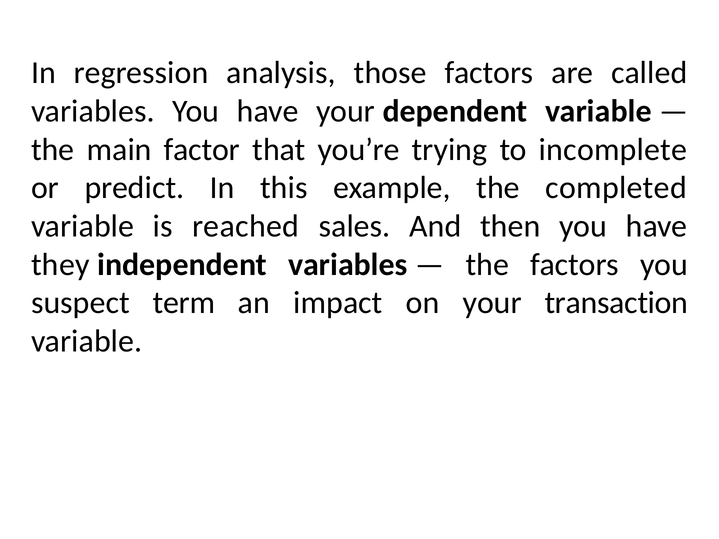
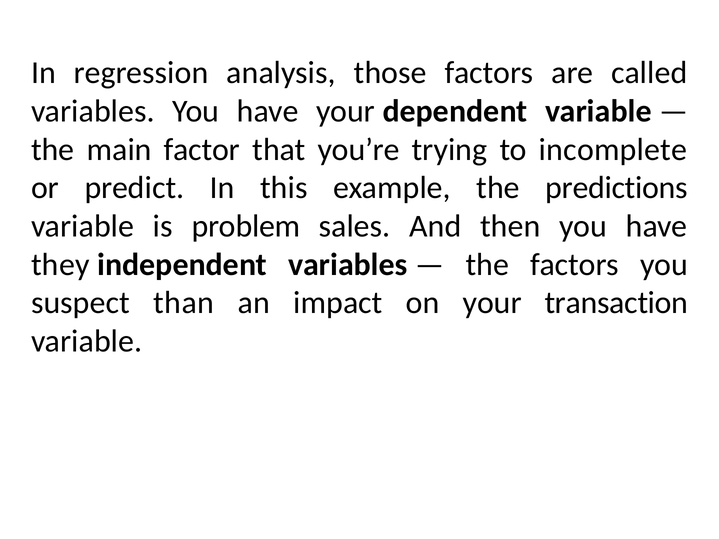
completed: completed -> predictions (616, 188)
reached: reached -> problem (246, 226)
term: term -> than (184, 303)
